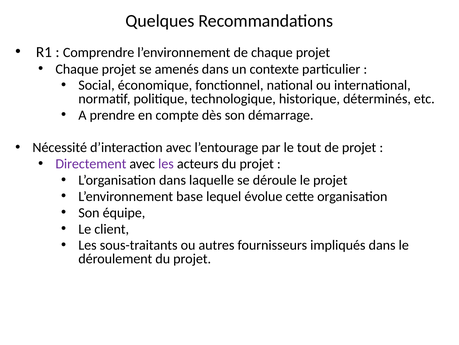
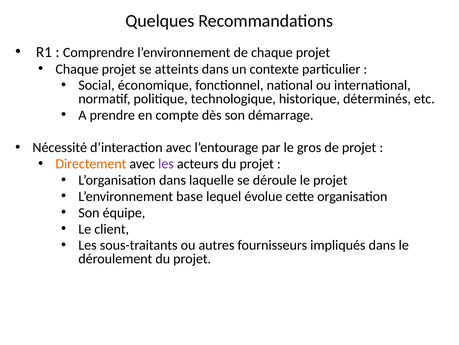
amenés: amenés -> atteints (177, 69)
tout: tout -> gros (309, 147)
Directement colour: purple -> orange (91, 164)
